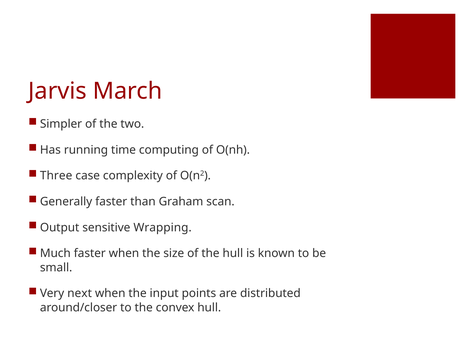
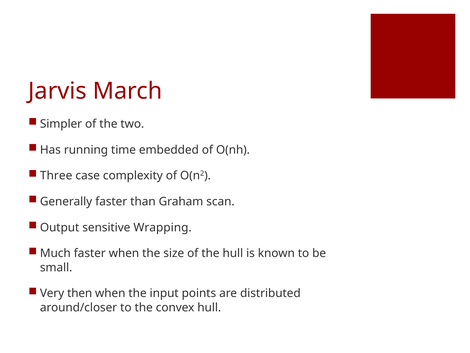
computing: computing -> embedded (169, 150)
next: next -> then (80, 293)
